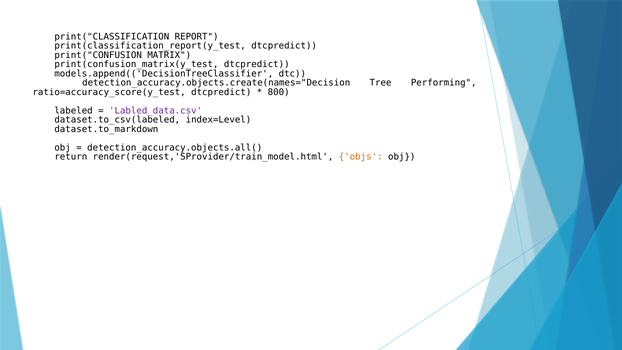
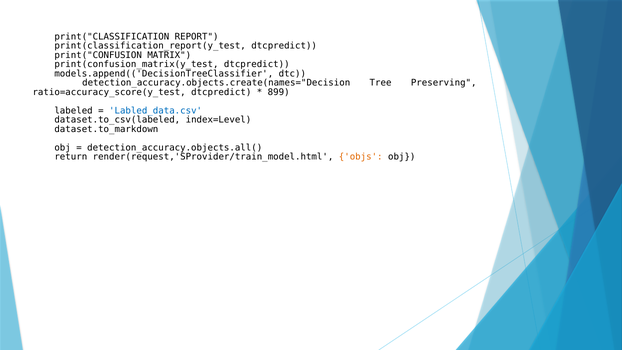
Performing: Performing -> Preserving (444, 83)
800: 800 -> 899 (279, 92)
Labled_data.csv colour: purple -> blue (156, 111)
